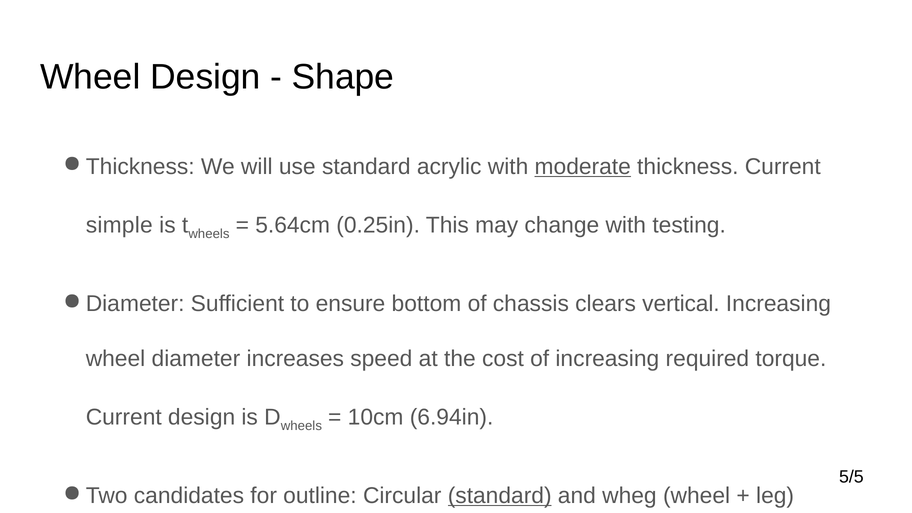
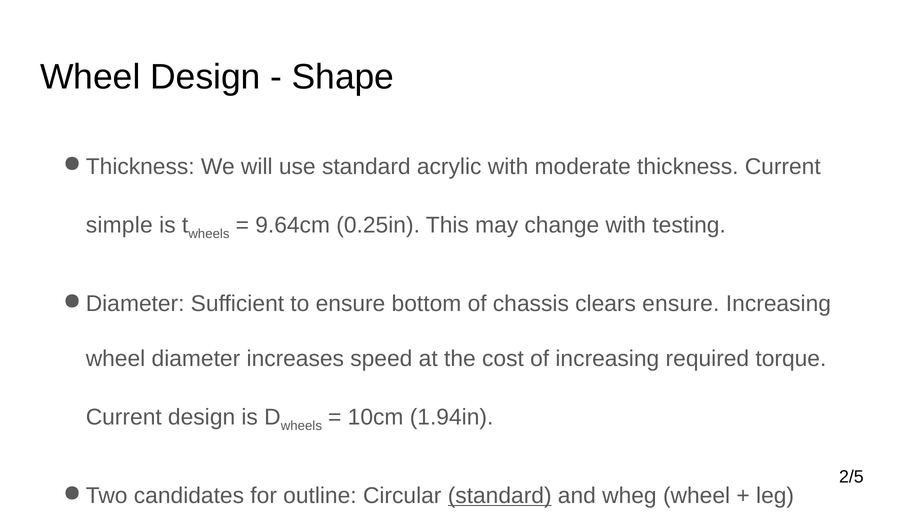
moderate underline: present -> none (583, 167)
5.64cm: 5.64cm -> 9.64cm (293, 225)
clears vertical: vertical -> ensure (681, 304)
6.94in: 6.94in -> 1.94in (452, 417)
5/5: 5/5 -> 2/5 (851, 477)
